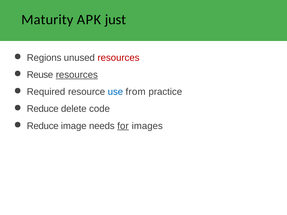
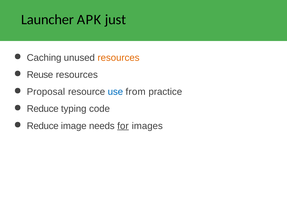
Maturity: Maturity -> Launcher (48, 20)
Regions: Regions -> Caching (44, 58)
resources colour: red -> orange (119, 58)
resources underline: present -> none (77, 75)
Required: Required -> Proposal (46, 92)
delete: delete -> typing (74, 109)
